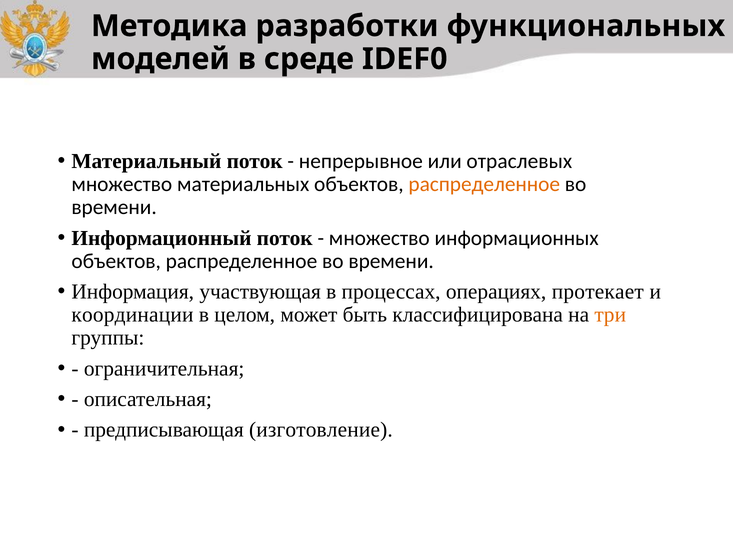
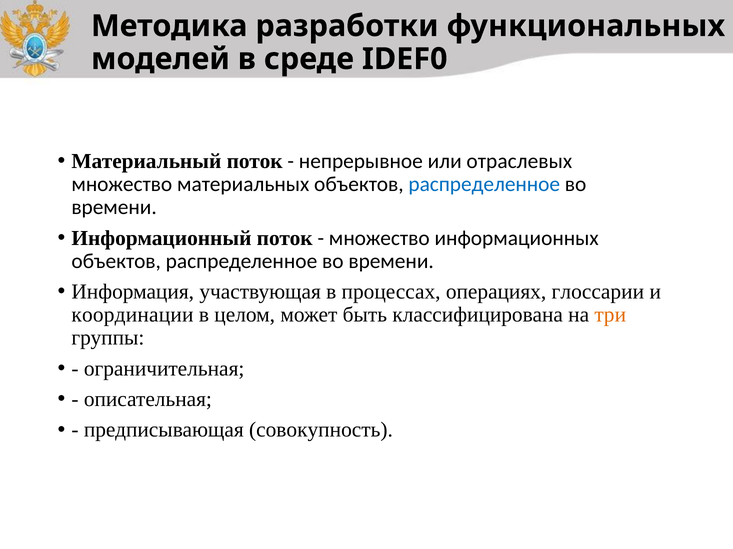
распределенное colour: orange -> blue (484, 185)
протекает: протекает -> глоссарии (598, 292)
изготовление: изготовление -> совокупность (321, 431)
